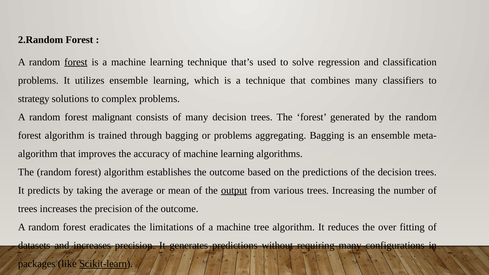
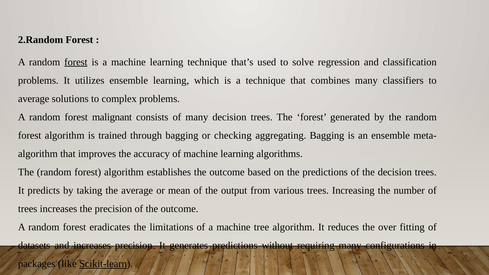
strategy: strategy -> average (34, 99)
or problems: problems -> checking (233, 135)
output underline: present -> none (234, 190)
